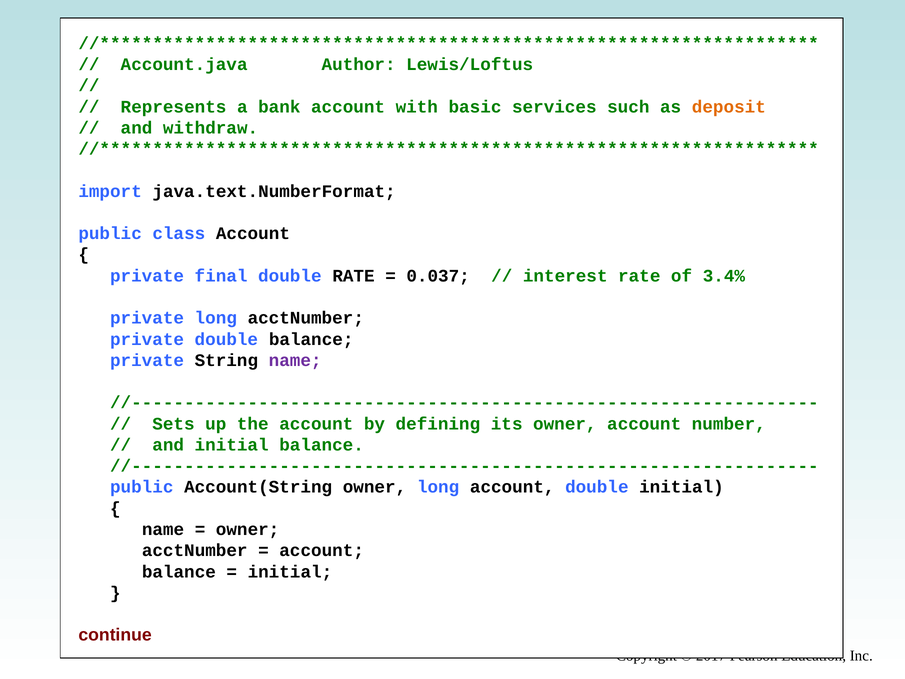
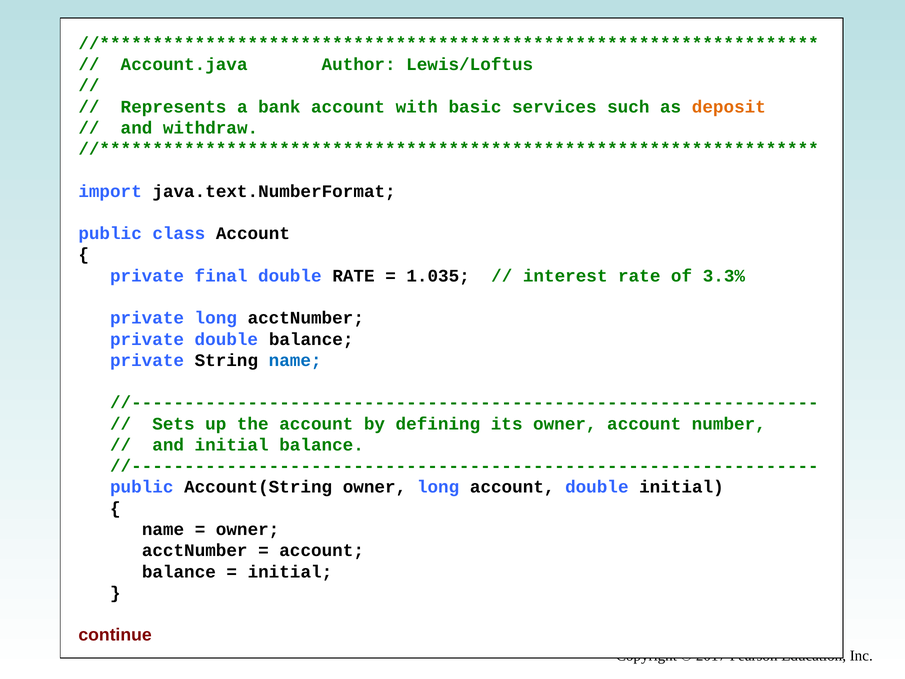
0.037: 0.037 -> 1.035 (438, 276)
3.4%: 3.4% -> 3.3% (724, 276)
name colour: purple -> blue (295, 360)
